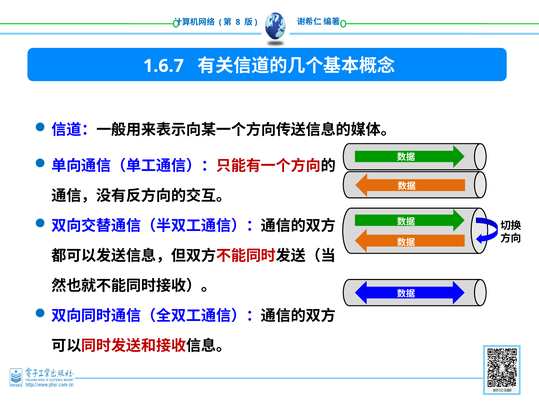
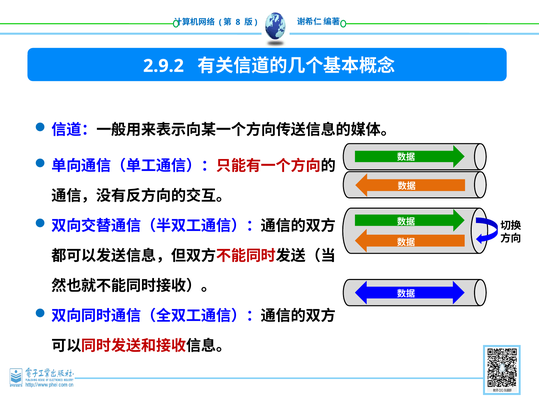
1.6.7: 1.6.7 -> 2.9.2 (163, 66)
